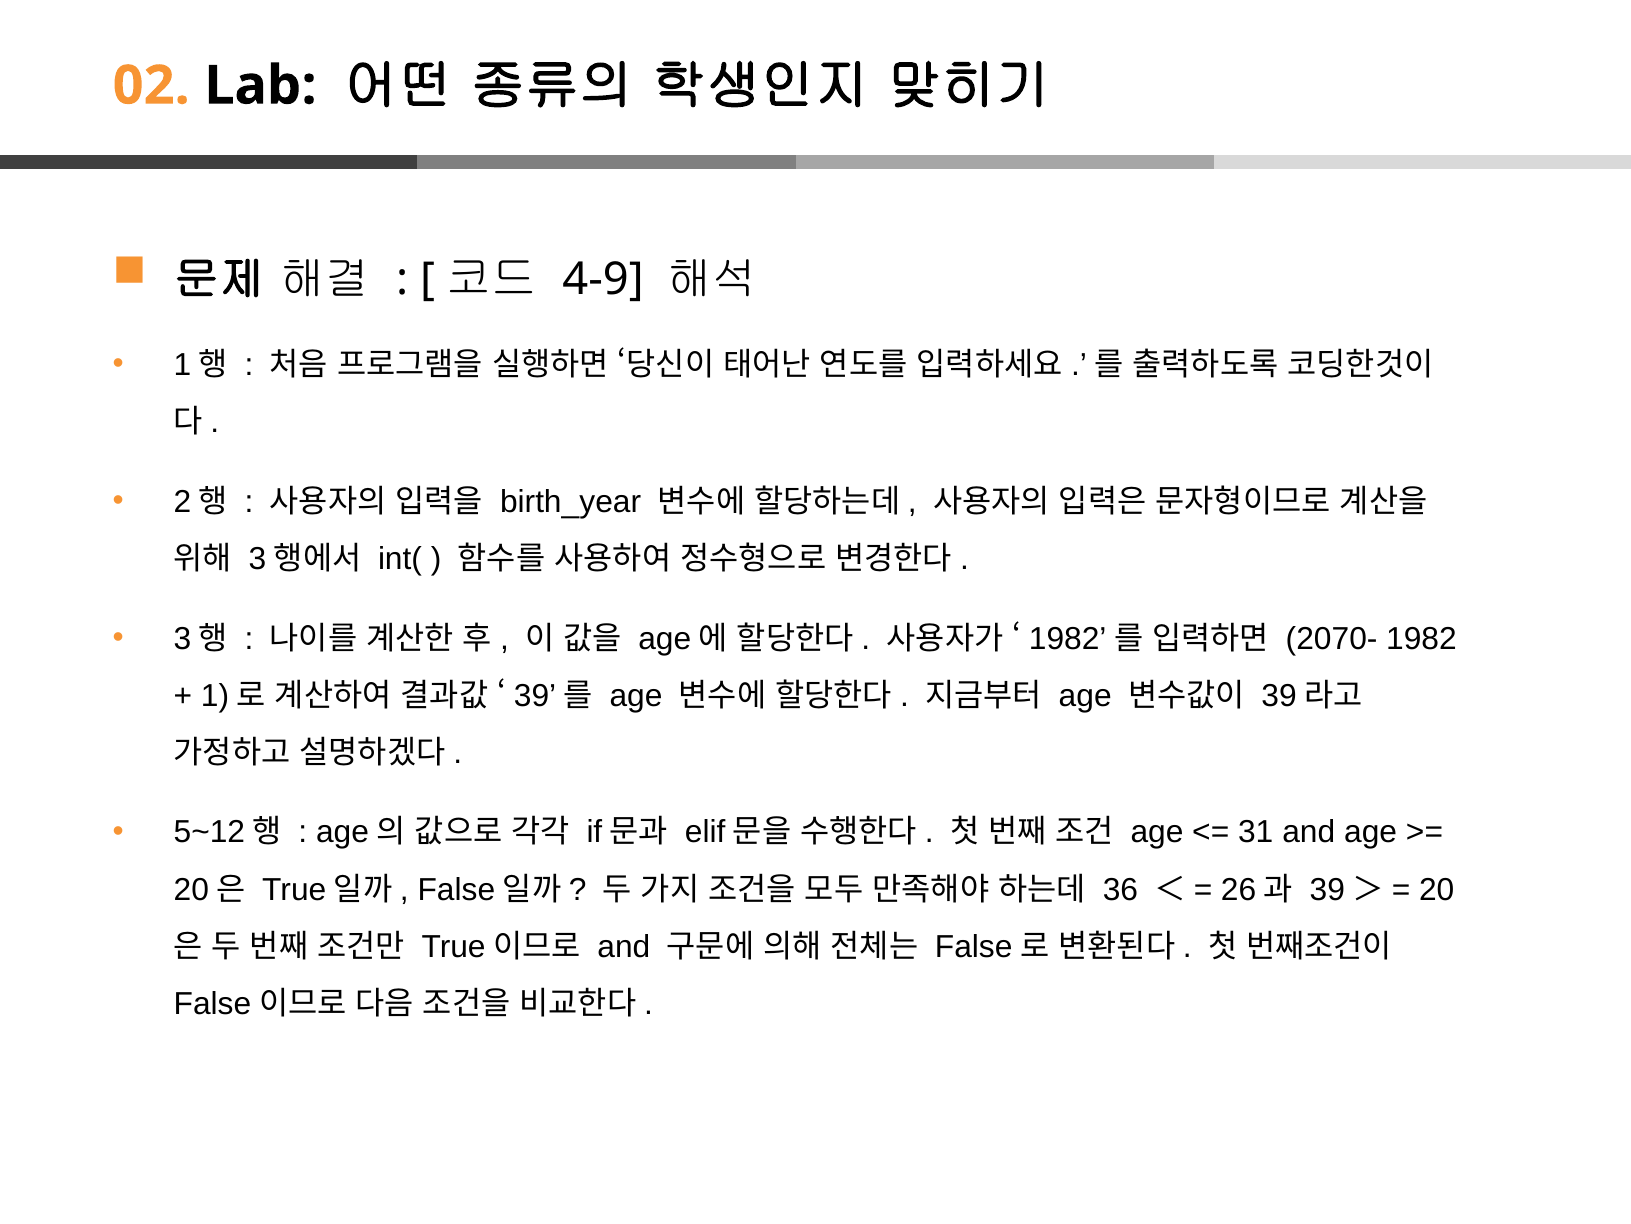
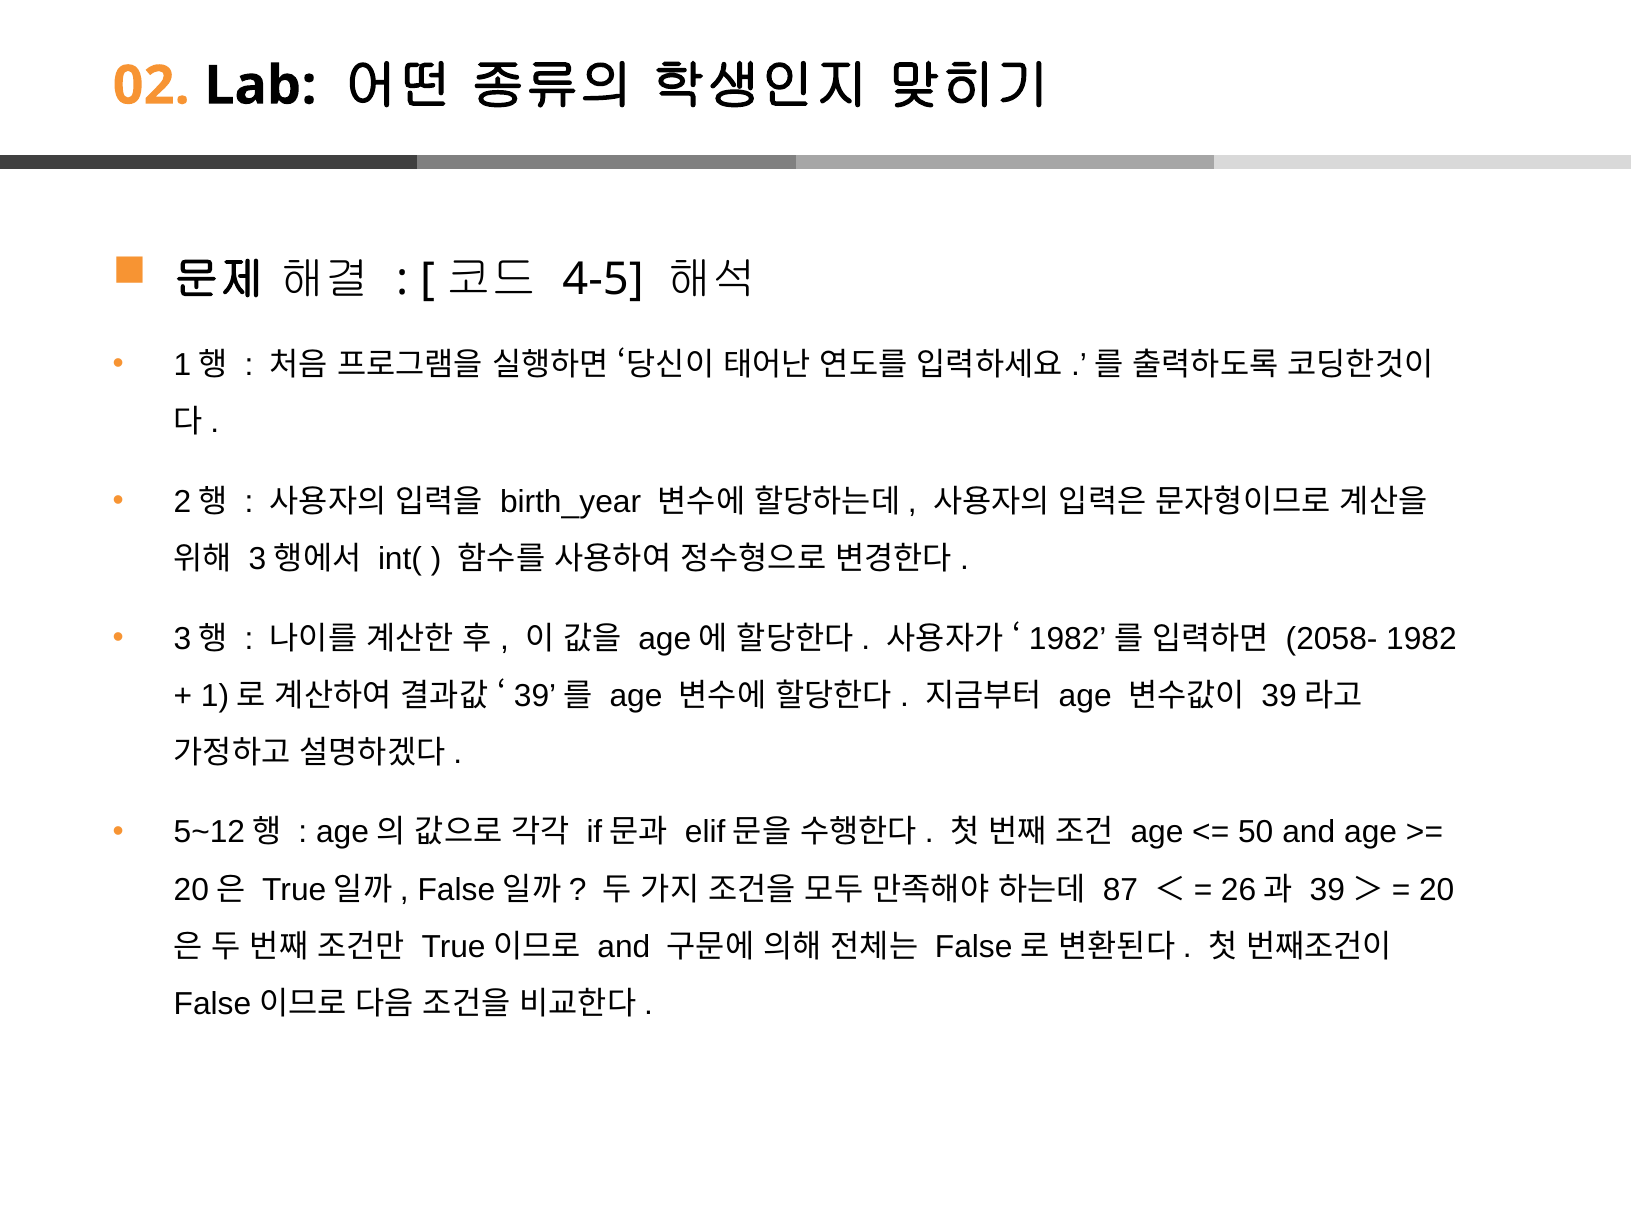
4-9: 4-9 -> 4-5 (603, 279)
2070-: 2070- -> 2058- (1332, 638)
31: 31 -> 50 (1256, 832)
36: 36 -> 87 (1120, 889)
